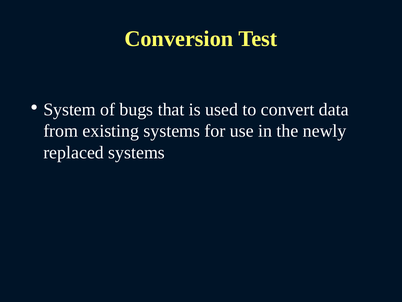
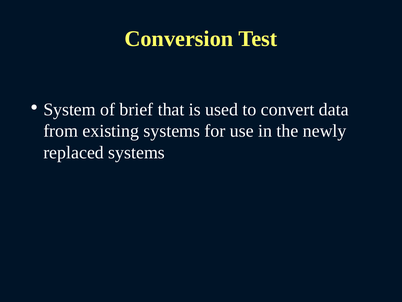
bugs: bugs -> brief (136, 109)
